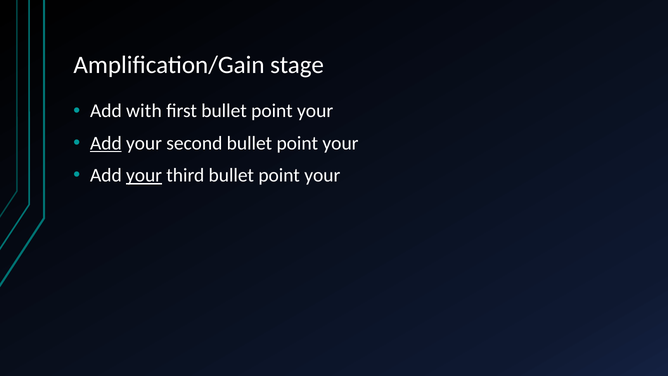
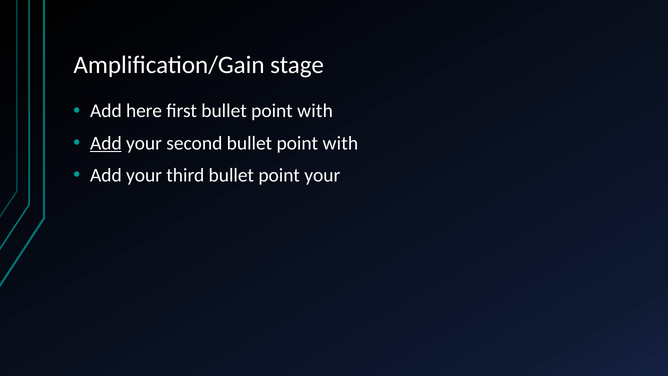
with: with -> here (144, 111)
first bullet point your: your -> with (315, 111)
second bullet point your: your -> with (340, 143)
your underline: present -> none (144, 175)
